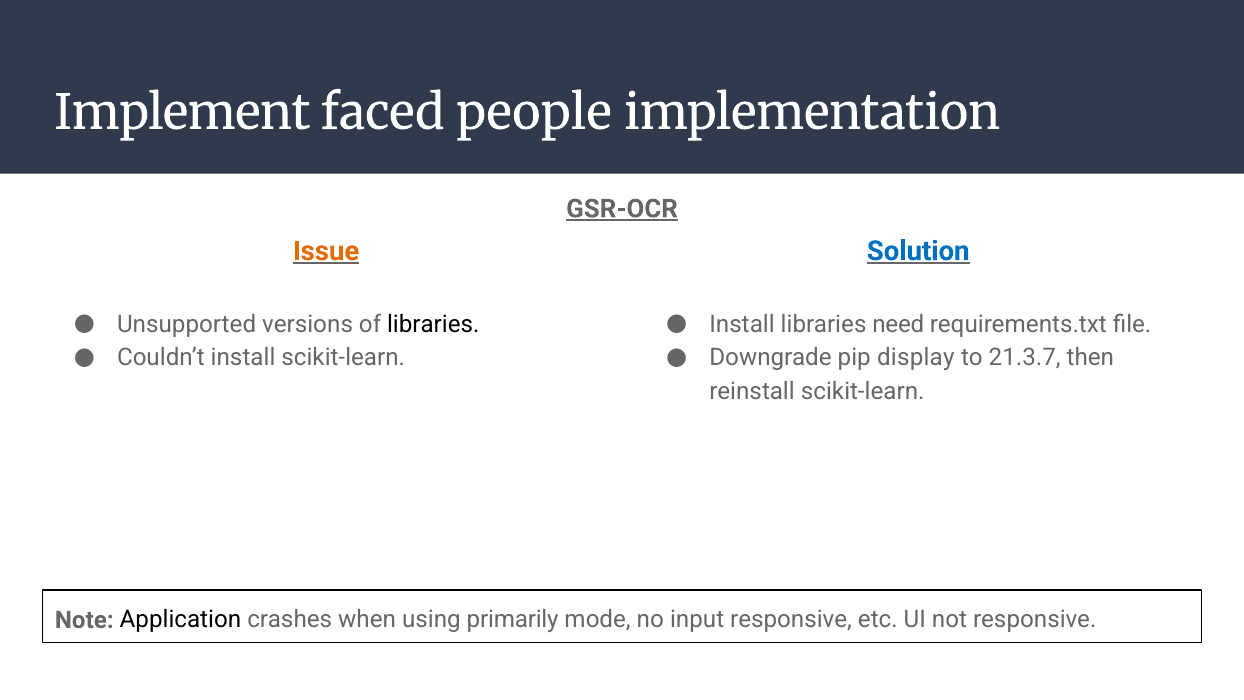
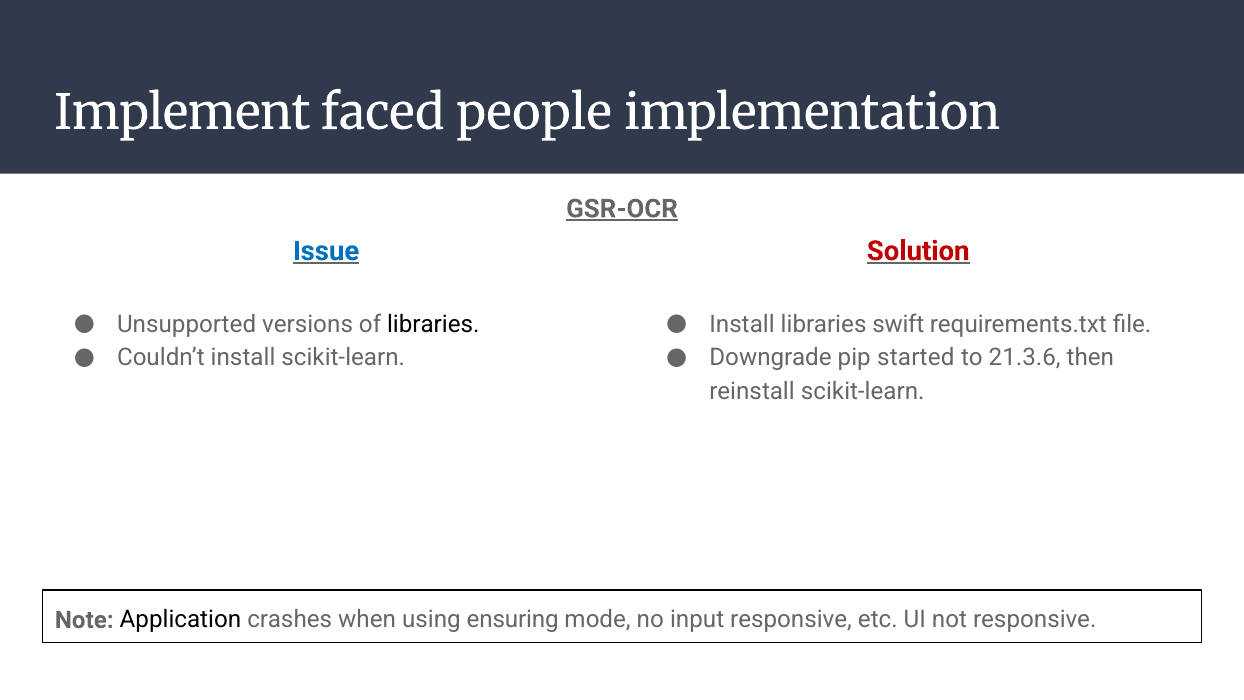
Issue colour: orange -> blue (326, 251)
Solution colour: blue -> red (918, 251)
need: need -> swift (898, 324)
display: display -> started (916, 358)
21.3.7: 21.3.7 -> 21.3.6 (1025, 358)
primarily: primarily -> ensuring (513, 620)
